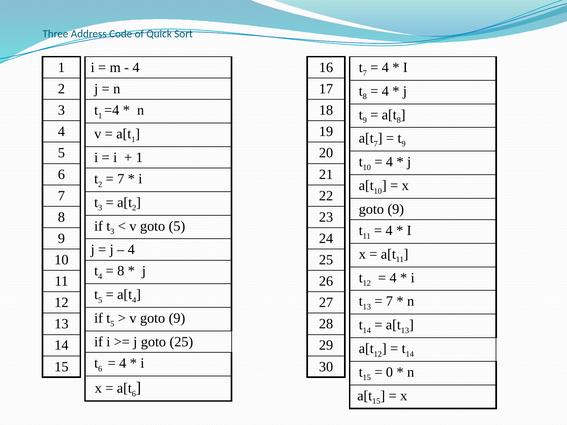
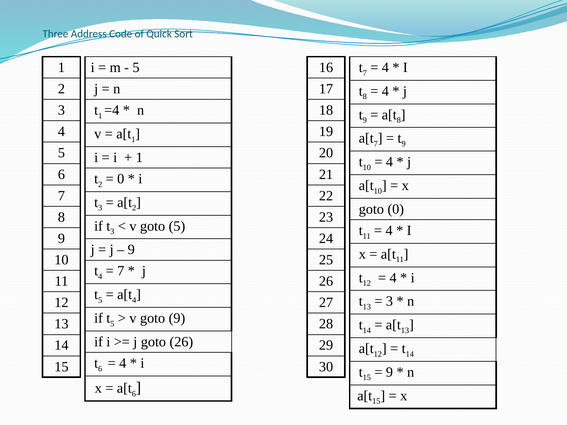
4: 4 -> 5 (136, 68)
7: 7 -> 0 (121, 179)
9: 9 -> 0 (396, 209)
4: 4 -> 9 (131, 250)
8: 8 -> 7 (121, 271)
7: 7 -> 3 (389, 301)
goto 25: 25 -> 26 (181, 342)
0: 0 -> 9 (389, 372)
